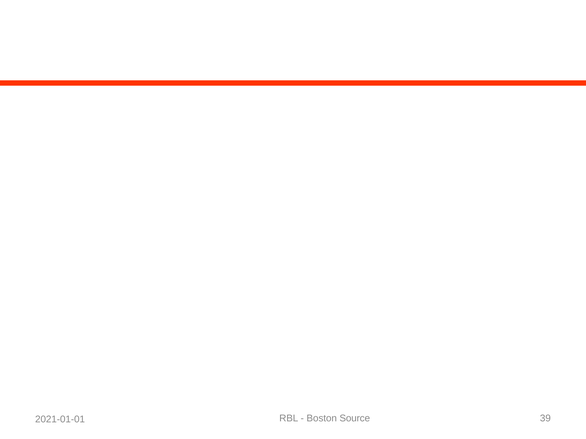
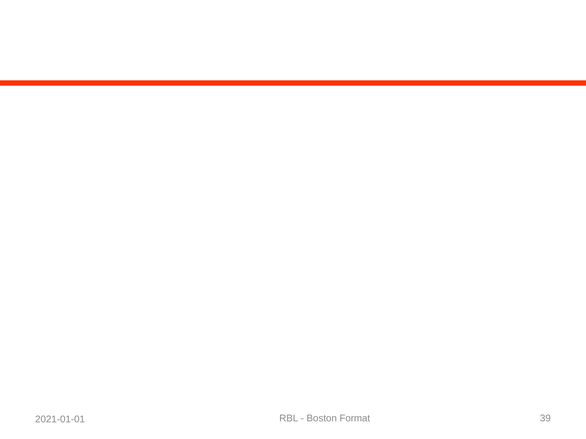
Source: Source -> Format (355, 419)
